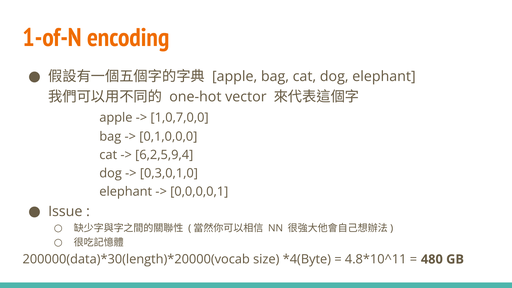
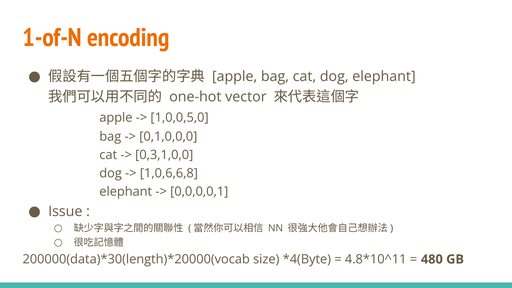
1,0,7,0,0: 1,0,7,0,0 -> 1,0,0,5,0 (180, 118)
6,2,5,9,4: 6,2,5,9,4 -> 0,3,1,0,0 (164, 155)
0,3,0,1,0: 0,3,0,1,0 -> 1,0,6,6,8 (169, 173)
